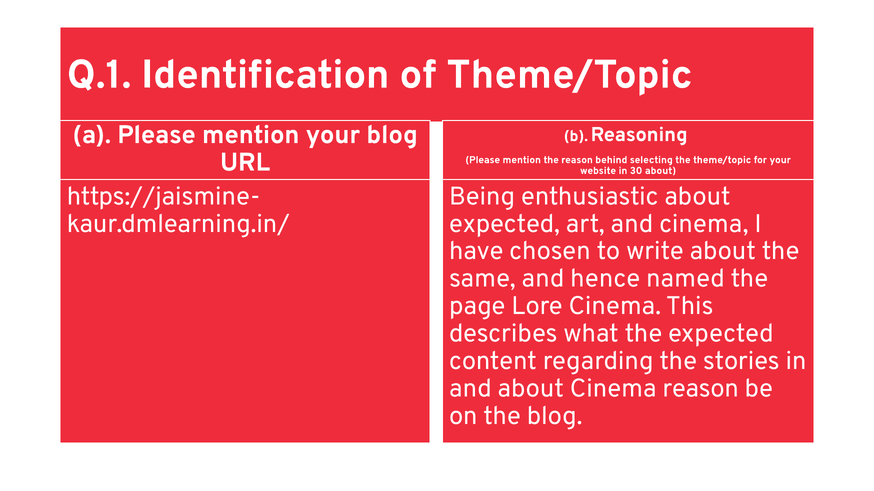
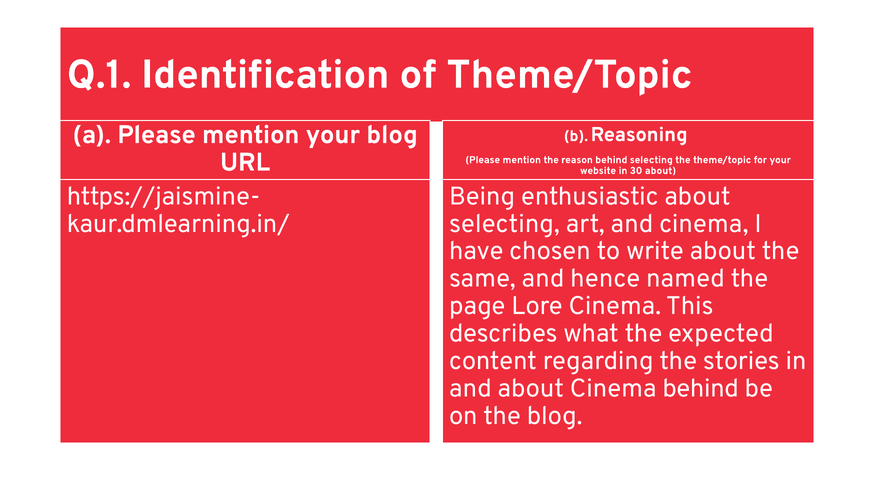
expected: expected -> selecting (504, 224)
Cinema reason: reason -> behind (701, 389)
